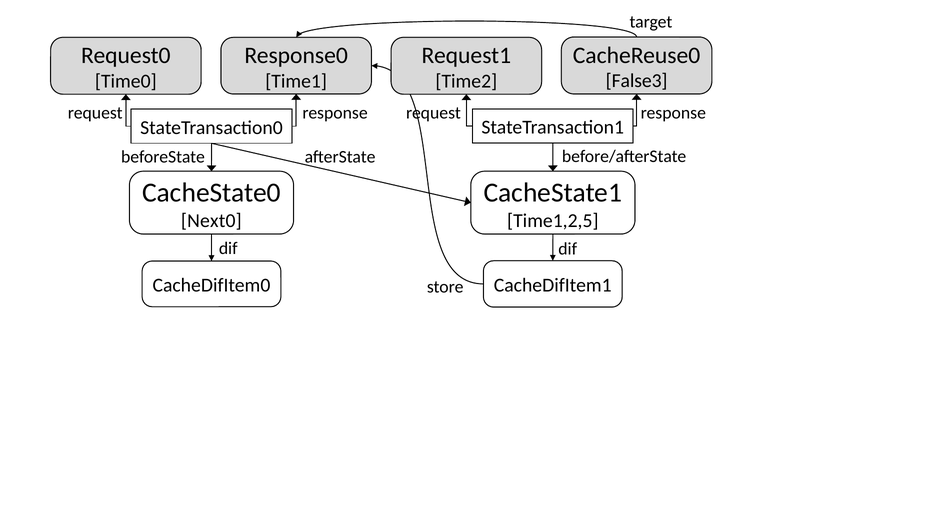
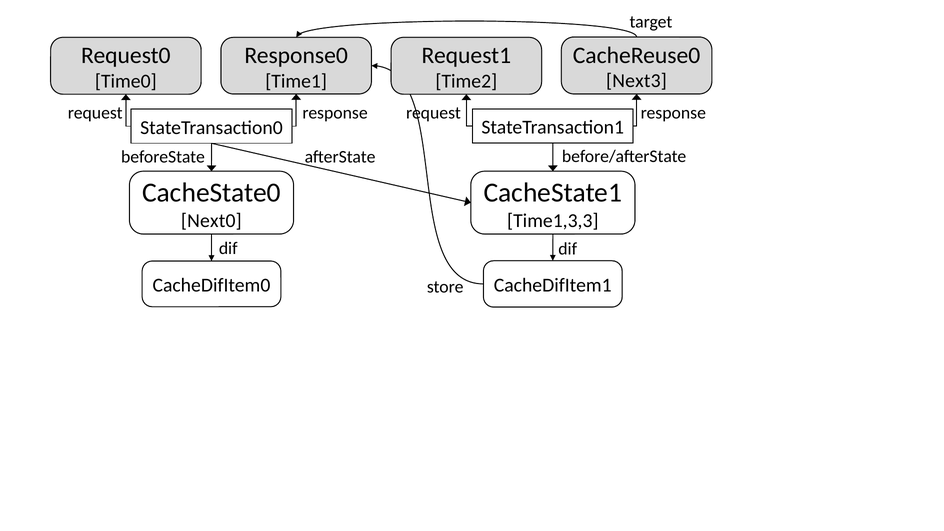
False3: False3 -> Next3 (636, 81)
Time1,2,5: Time1,2,5 -> Time1,3,3 (553, 221)
